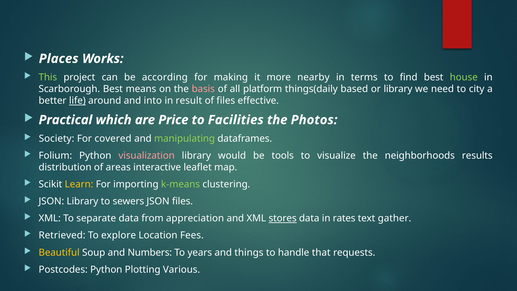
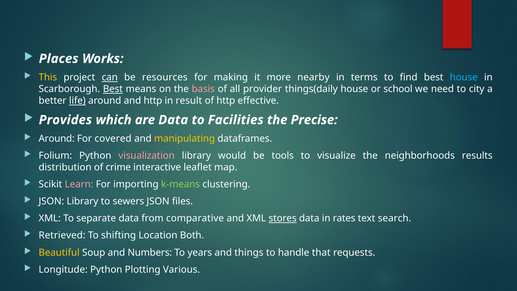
This colour: light green -> yellow (48, 77)
can underline: none -> present (110, 77)
according: according -> resources (165, 77)
house colour: light green -> light blue (464, 77)
Best underline: none -> present (113, 89)
platform: platform -> provider (263, 89)
things(daily based: based -> house (354, 89)
or library: library -> school (398, 89)
and into: into -> http (153, 101)
of files: files -> http (226, 101)
Practical: Practical -> Provides (65, 120)
are Price: Price -> Data (173, 120)
Photos: Photos -> Precise (314, 120)
Society: Society -> Around (57, 139)
manipulating colour: light green -> yellow (185, 139)
areas: areas -> crime (118, 167)
Learn colour: yellow -> pink (79, 184)
appreciation: appreciation -> comparative (195, 218)
gather: gather -> search (395, 218)
explore: explore -> shifting (119, 235)
Fees: Fees -> Both (192, 235)
Postcodes: Postcodes -> Longitude (63, 269)
